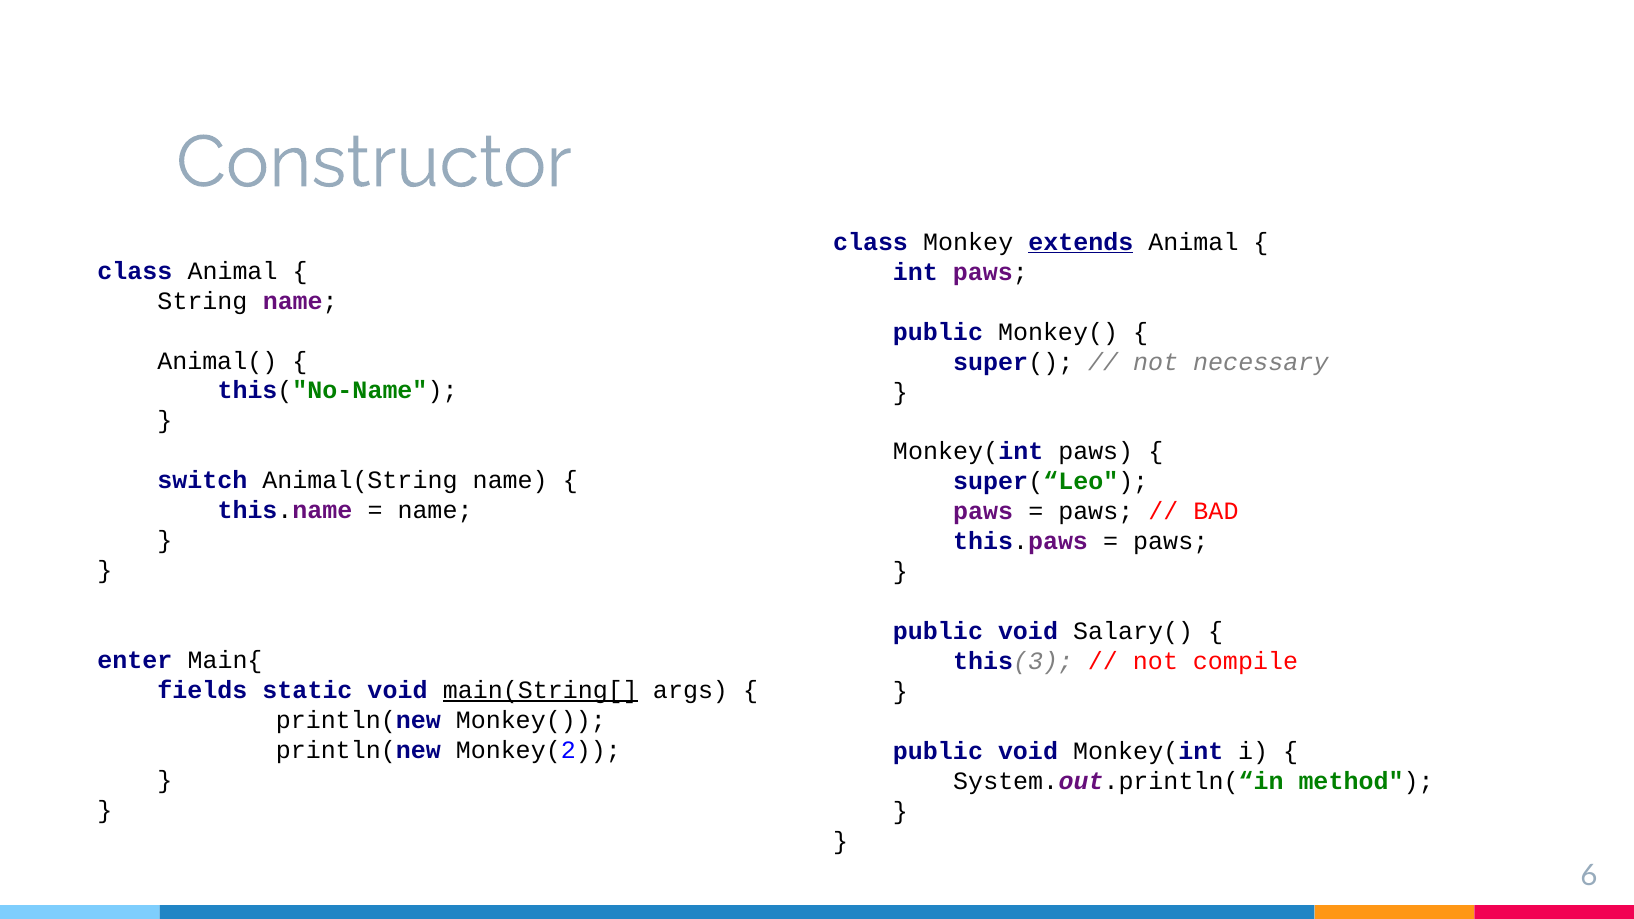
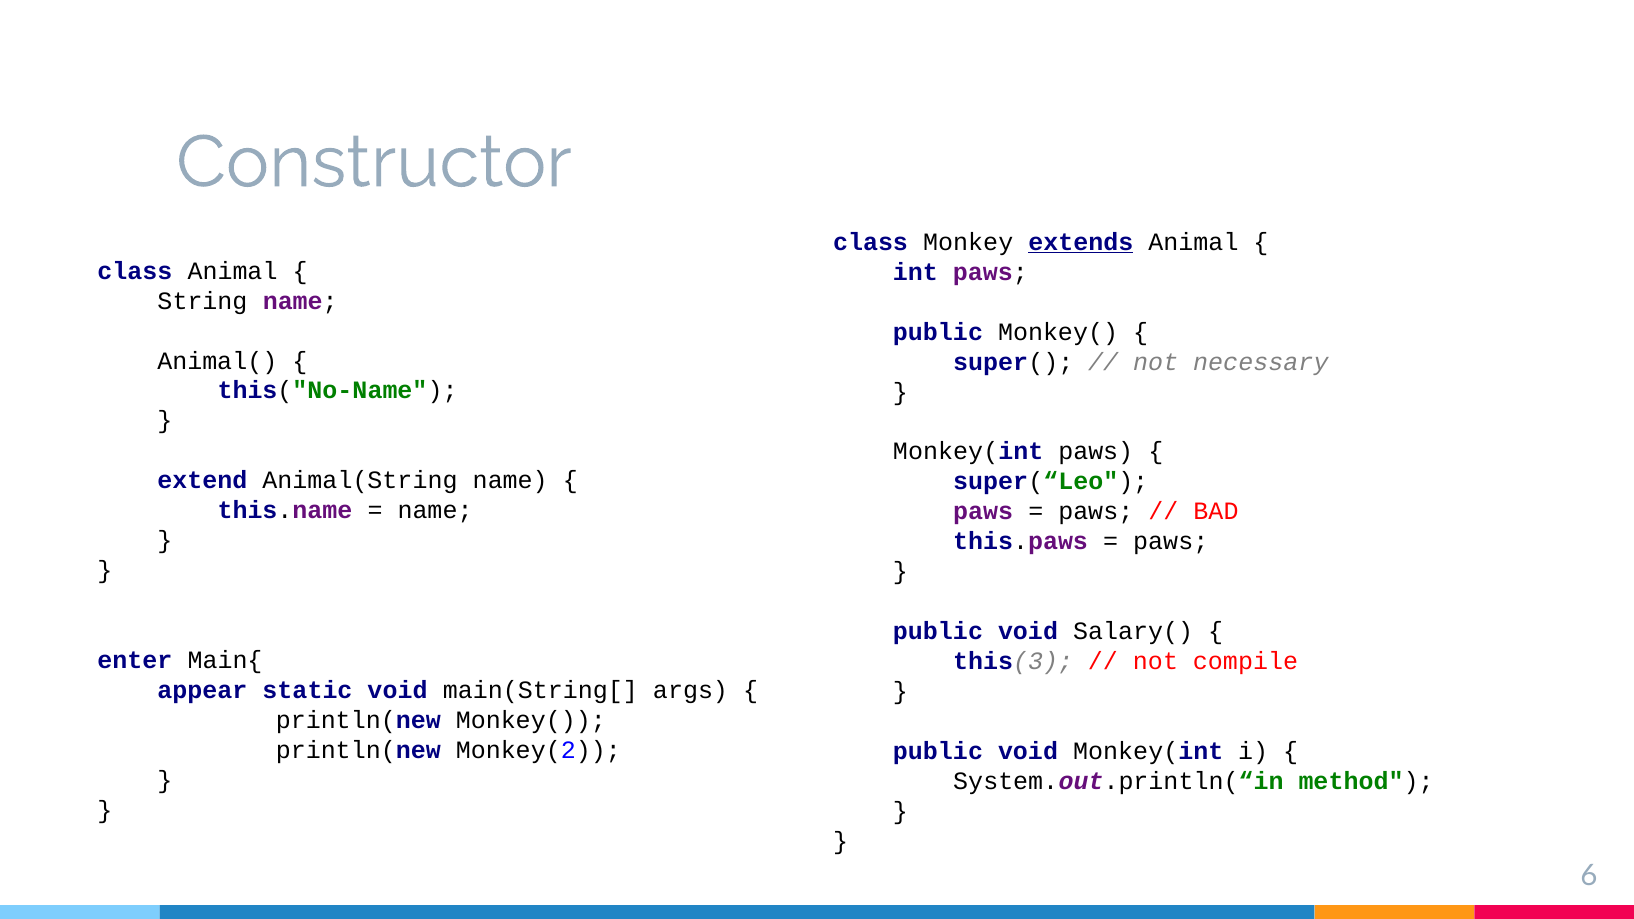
switch: switch -> extend (202, 481)
fields: fields -> appear (202, 691)
main(String[ underline: present -> none (540, 691)
